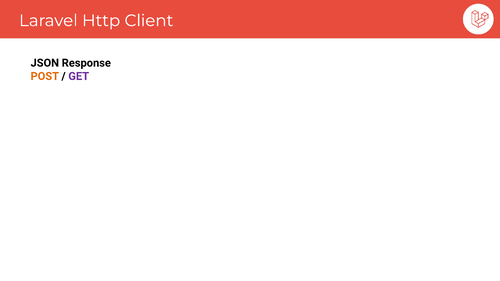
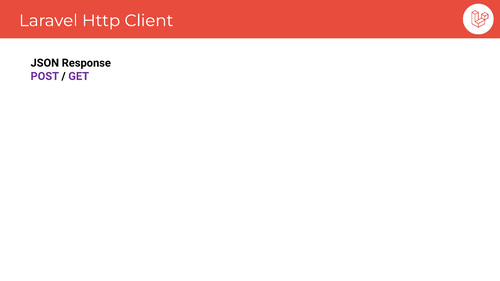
POST colour: orange -> purple (45, 76)
